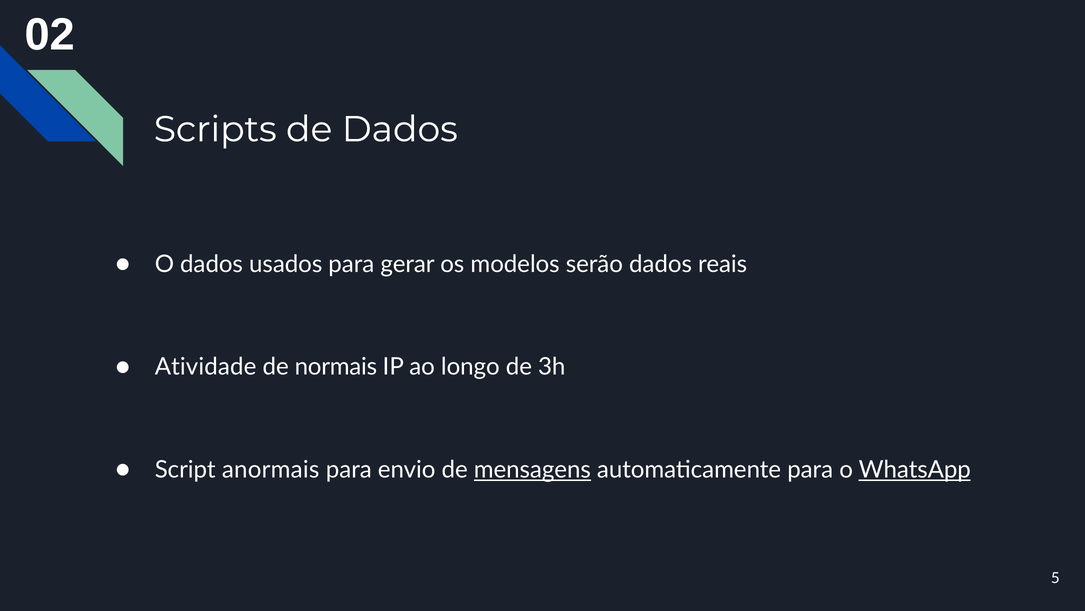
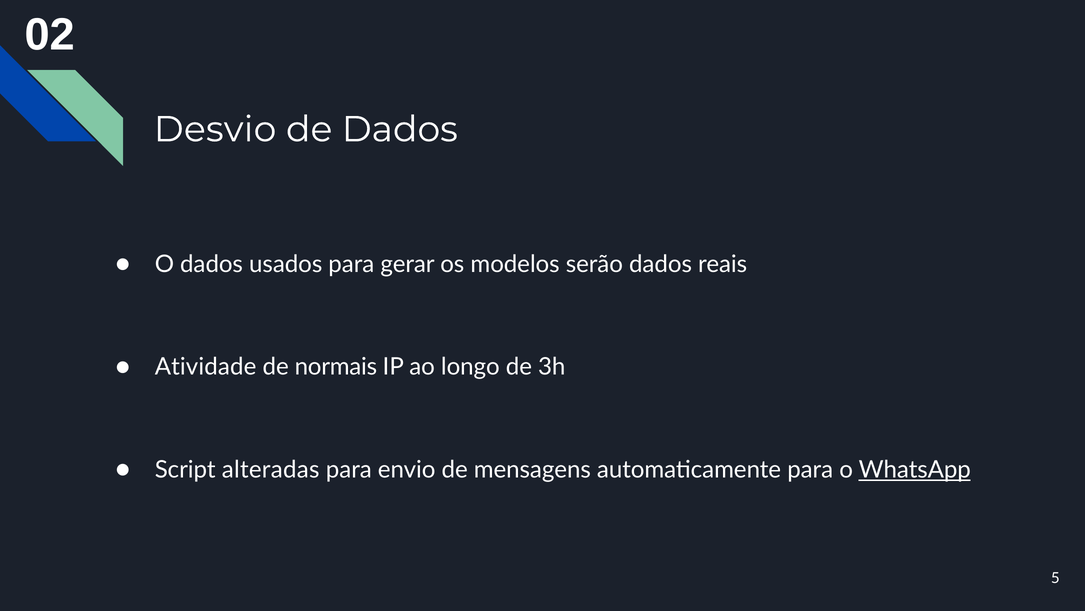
Scripts: Scripts -> Desvio (215, 129)
anormais: anormais -> alteradas (271, 469)
mensagens underline: present -> none (532, 469)
